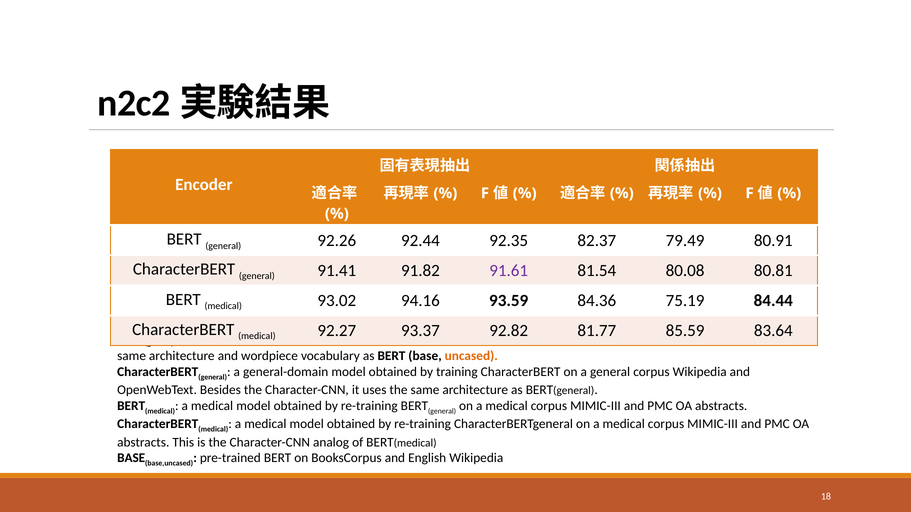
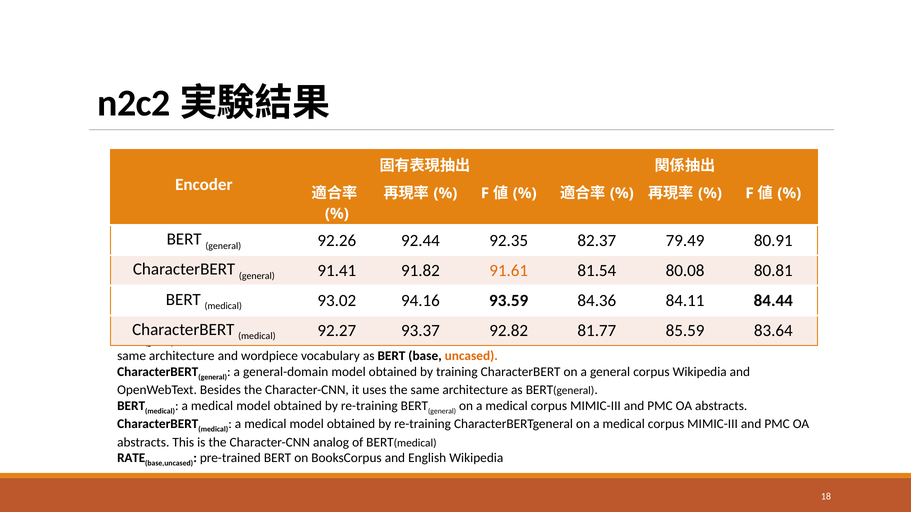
91.61 colour: purple -> orange (509, 271)
75.19: 75.19 -> 84.11 (685, 301)
BASE: BASE -> RATE (131, 458)
